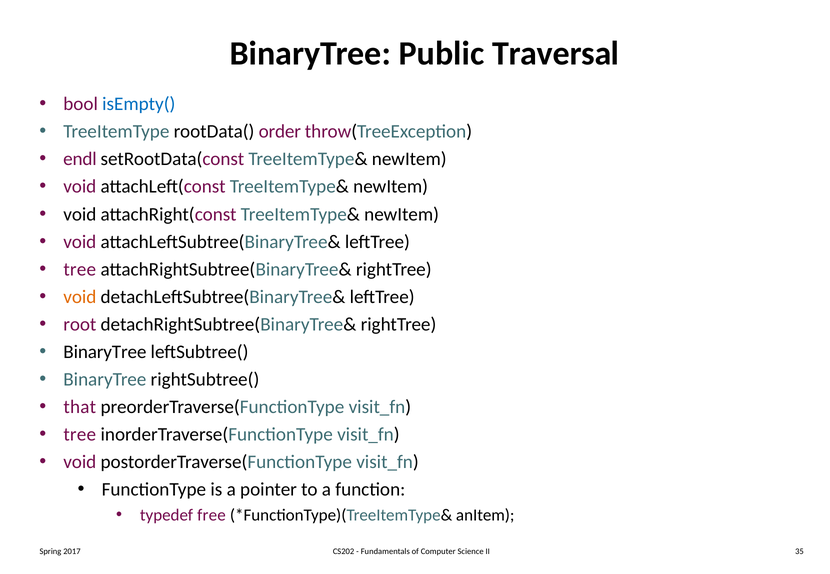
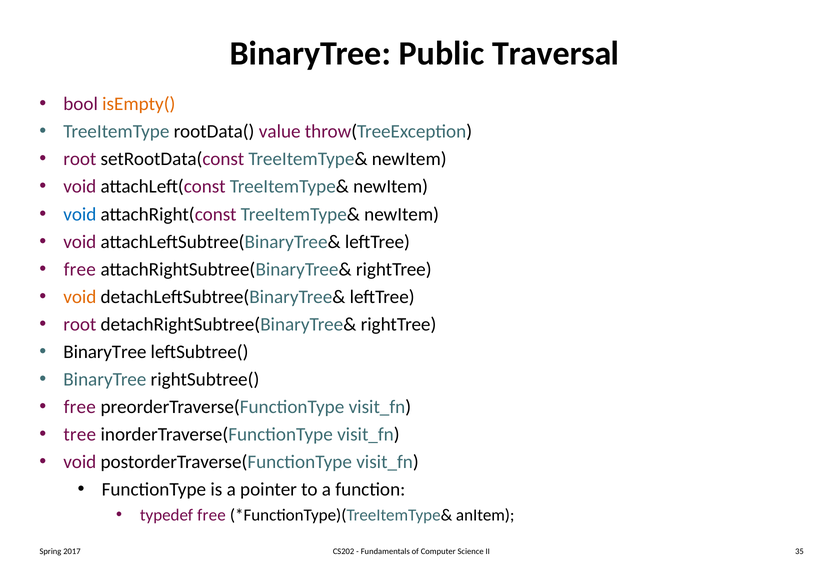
isEmpty( colour: blue -> orange (139, 104)
order: order -> value (280, 132)
endl: endl -> root (80, 159)
void colour: black -> blue (80, 214)
tree: tree -> free (80, 270)
that: that -> free (80, 407)
